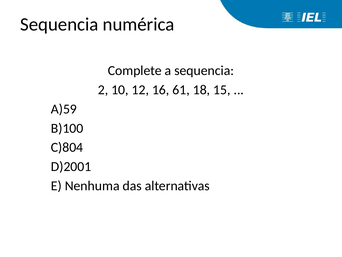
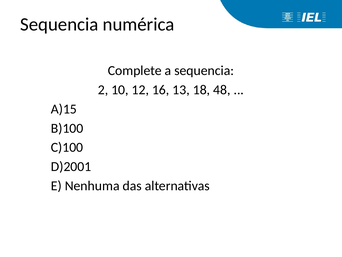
61: 61 -> 13 (181, 90)
15: 15 -> 48 (222, 90)
A)59: A)59 -> A)15 (64, 109)
C)804: C)804 -> C)100 (67, 147)
